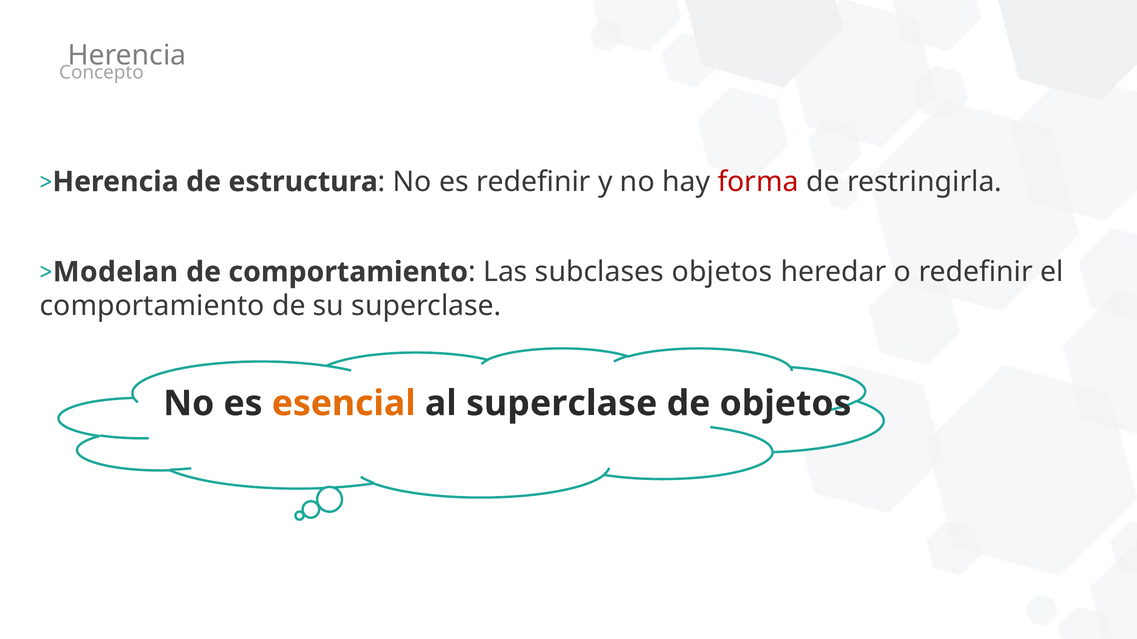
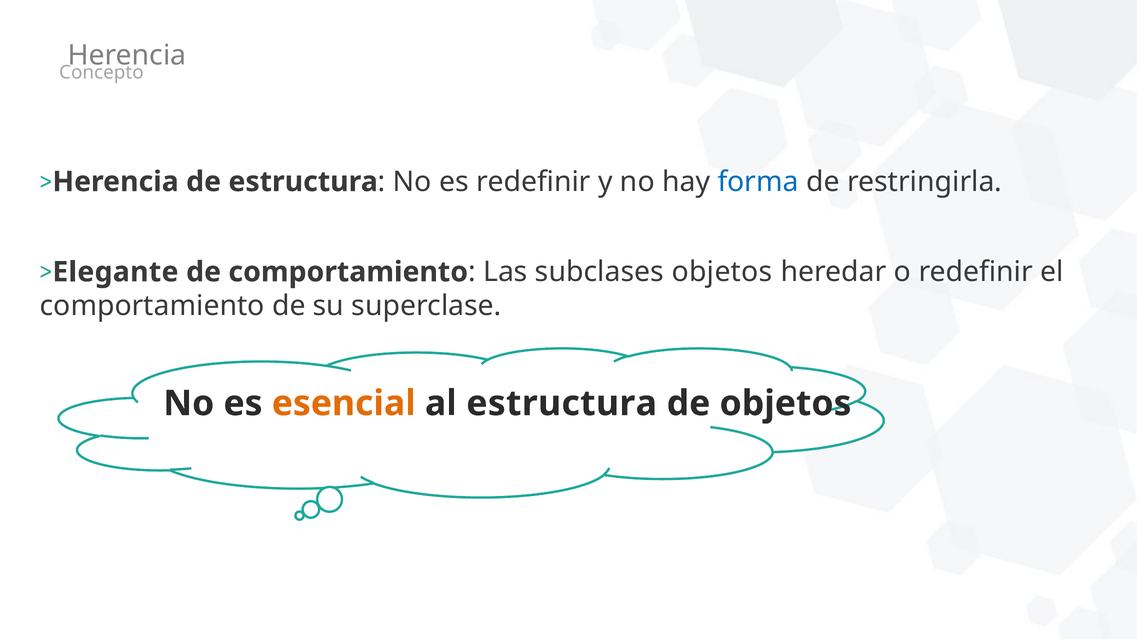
forma colour: red -> blue (758, 182)
Modelan: Modelan -> Elegante (115, 272)
al superclase: superclase -> estructura (562, 404)
